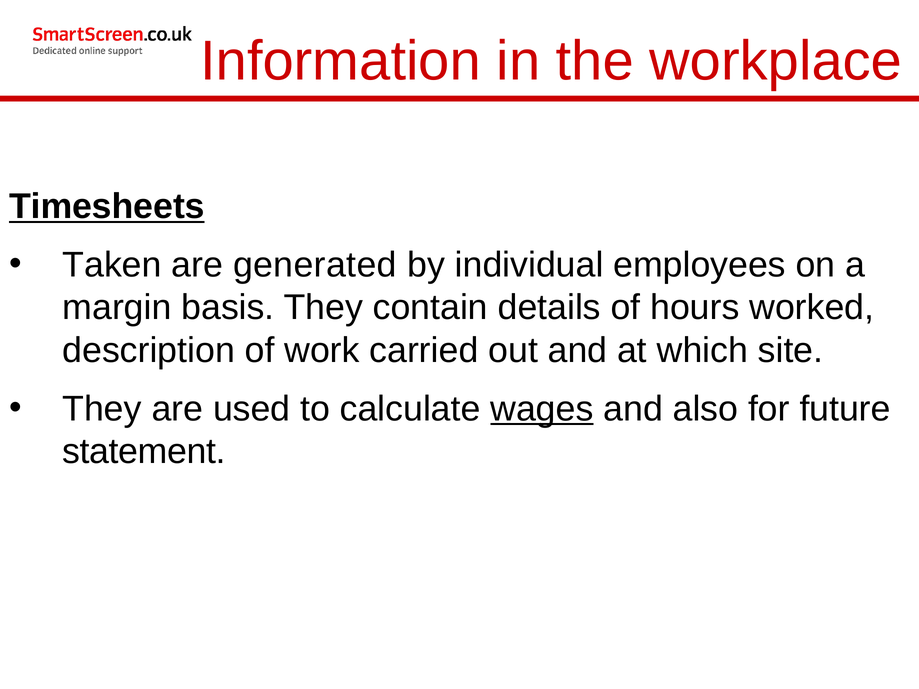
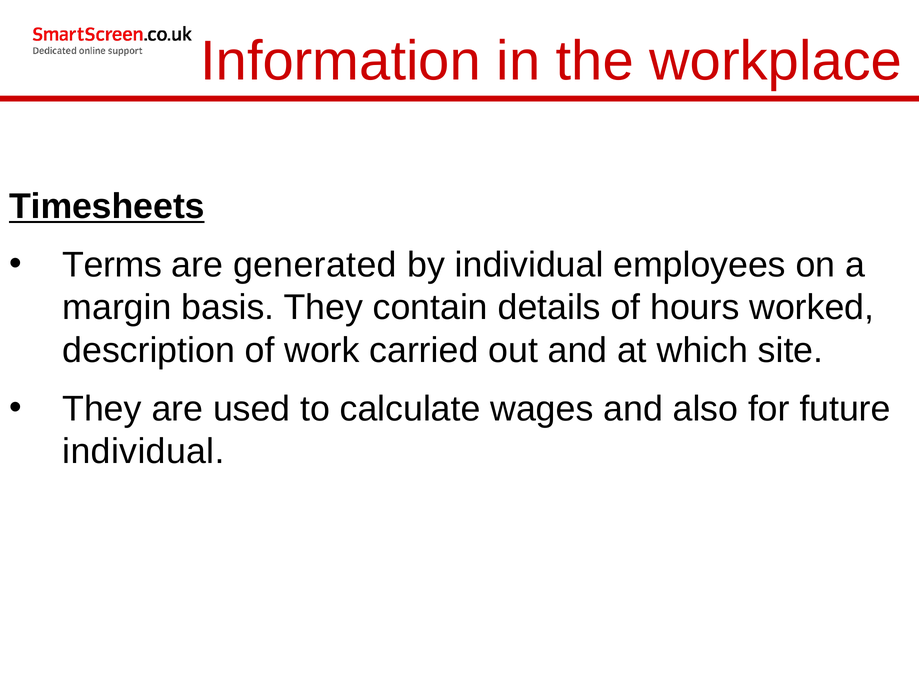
Taken: Taken -> Terms (112, 265)
wages underline: present -> none (542, 409)
statement: statement -> individual (144, 452)
